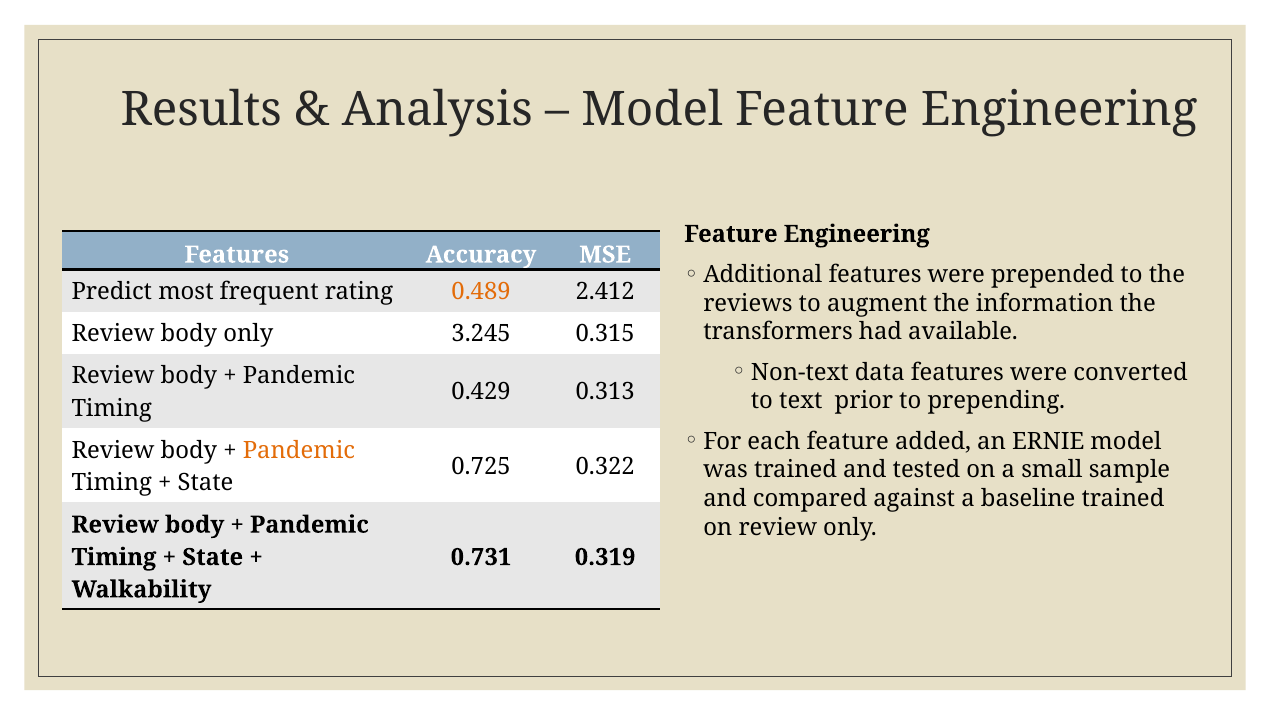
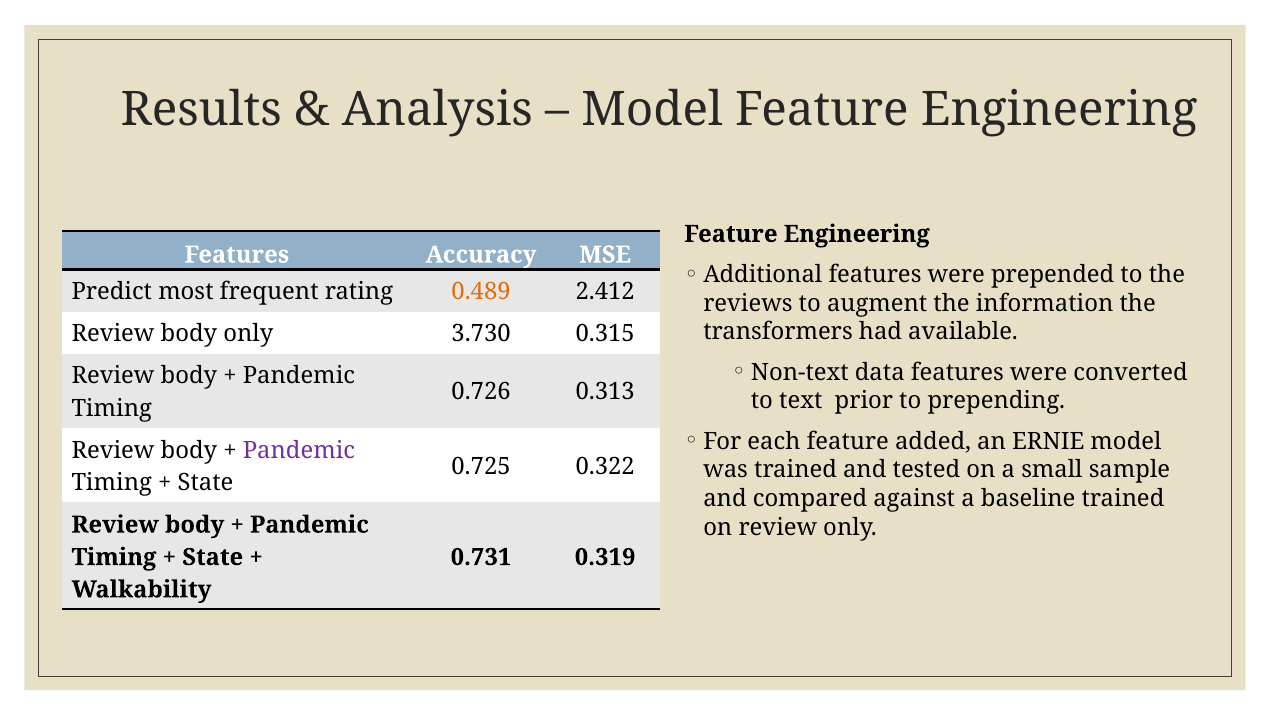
3.245: 3.245 -> 3.730 (481, 334)
0.429: 0.429 -> 0.726 (481, 392)
Pandemic colour: orange -> purple (299, 450)
